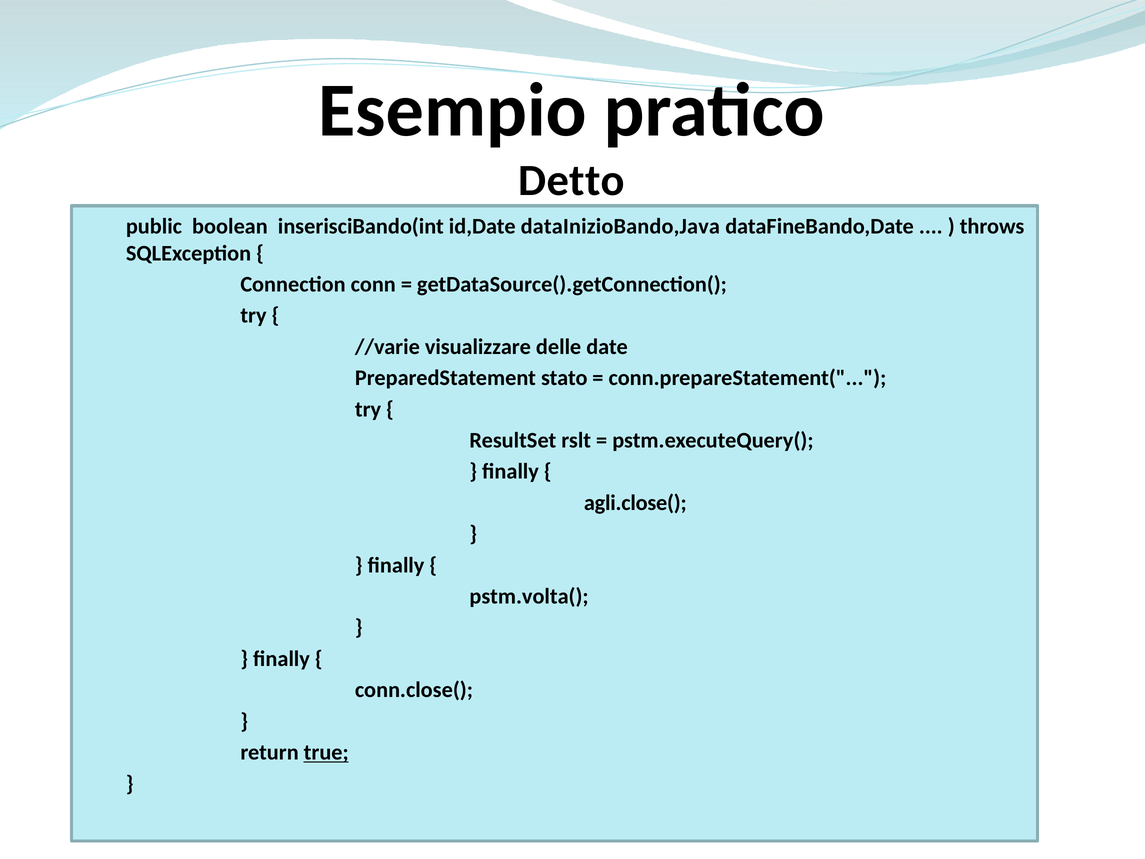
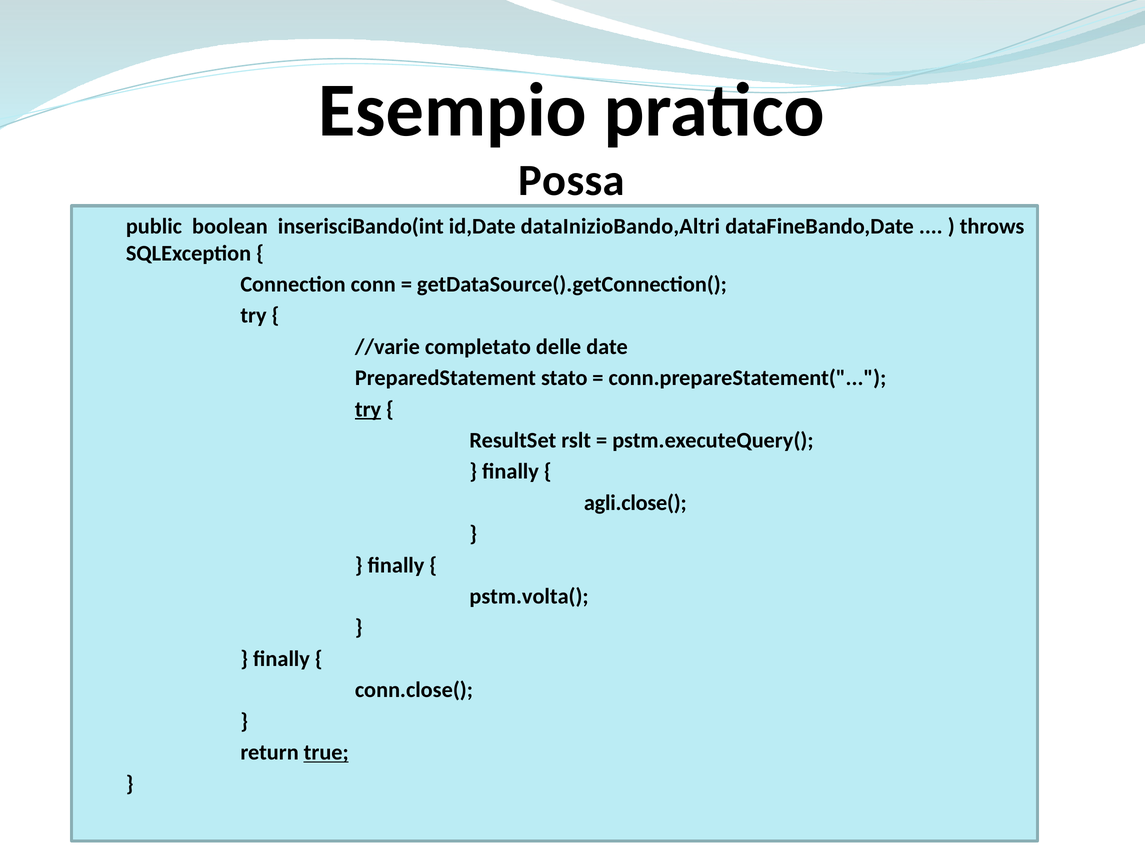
Detto: Detto -> Possa (572, 181)
dataInizioBando,Java: dataInizioBando,Java -> dataInizioBando,Altri (620, 226)
visualizzare: visualizzare -> completato (478, 347)
try underline: none -> present (368, 409)
